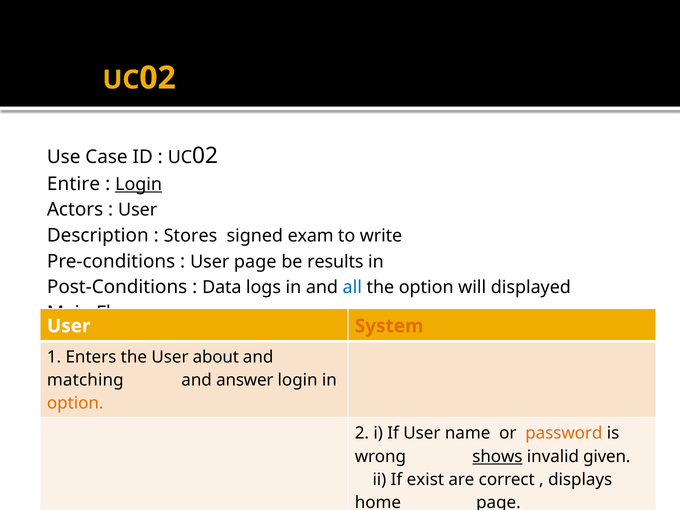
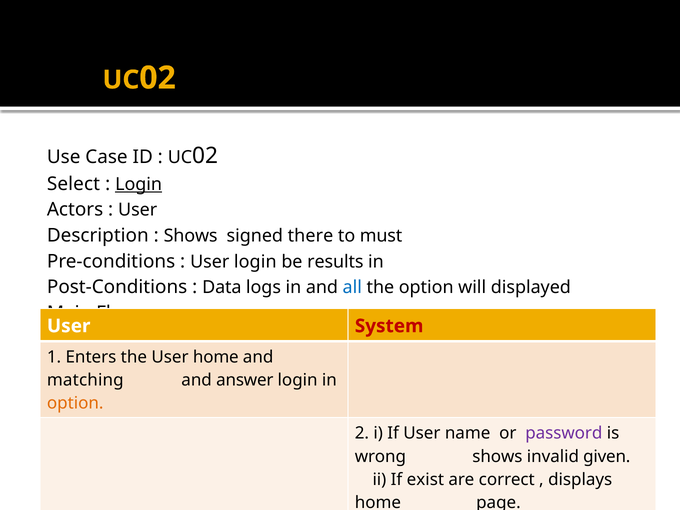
Entire: Entire -> Select (73, 184)
Stores: Stores -> Shows (191, 236)
exam: exam -> there (310, 236)
write: write -> must (381, 236)
User page: page -> login (255, 262)
System colour: orange -> red (389, 326)
User about: about -> home (216, 357)
password colour: orange -> purple (564, 433)
shows underline: present -> none (497, 456)
